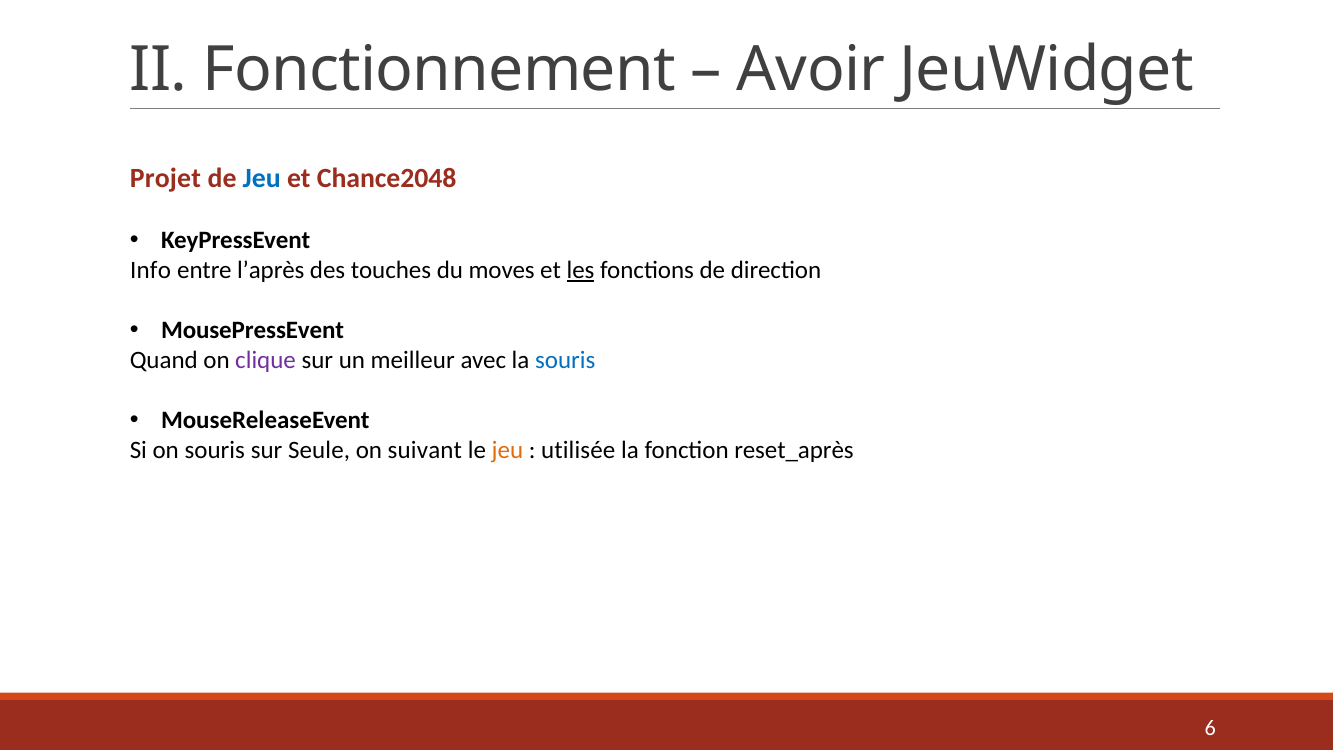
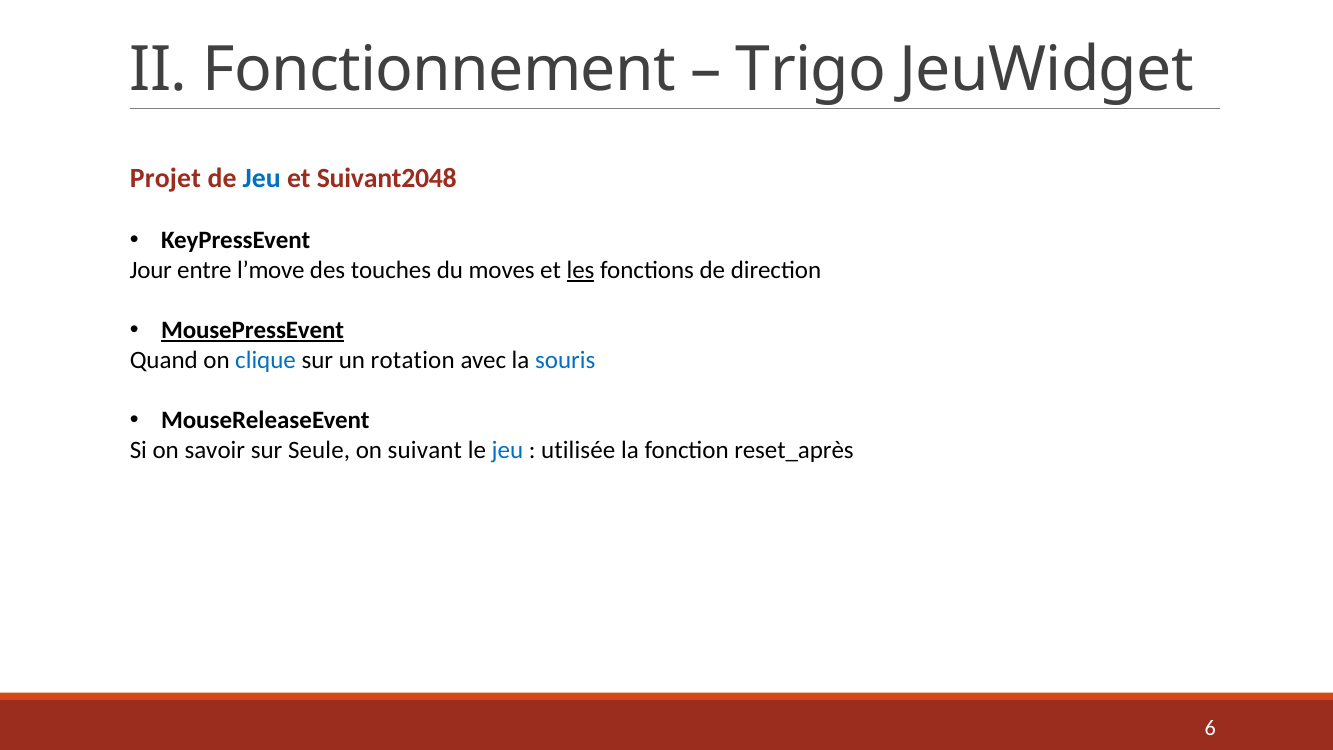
Avoir: Avoir -> Trigo (811, 70)
Chance2048: Chance2048 -> Suivant2048 (387, 179)
Info: Info -> Jour (151, 270)
l’après: l’après -> l’move (271, 270)
MousePressEvent underline: none -> present (253, 330)
clique colour: purple -> blue (266, 360)
meilleur: meilleur -> rotation (413, 360)
on souris: souris -> savoir (215, 450)
jeu colour: orange -> blue (507, 450)
